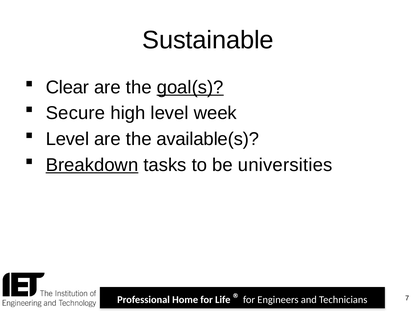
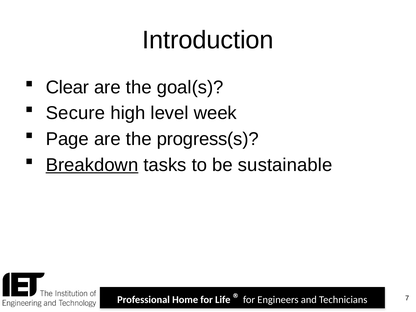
Sustainable: Sustainable -> Introduction (208, 40)
goal(s underline: present -> none (190, 87)
Level: Level -> Page (67, 139)
available(s: available(s -> progress(s (208, 139)
universities: universities -> sustainable (285, 165)
